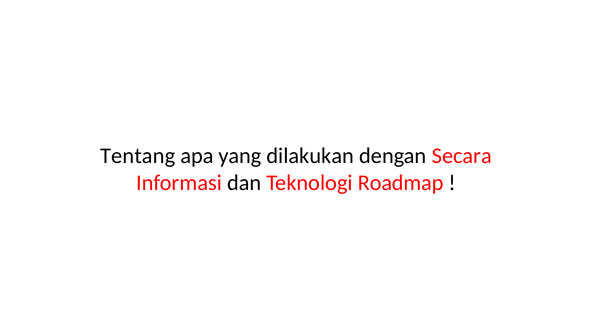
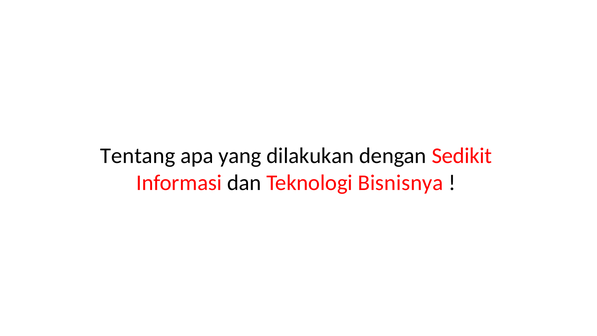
Secara: Secara -> Sedikit (462, 156)
Roadmap: Roadmap -> Bisnisnya (400, 183)
